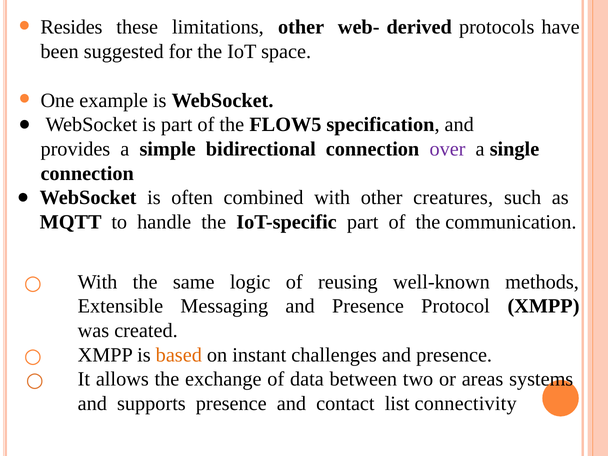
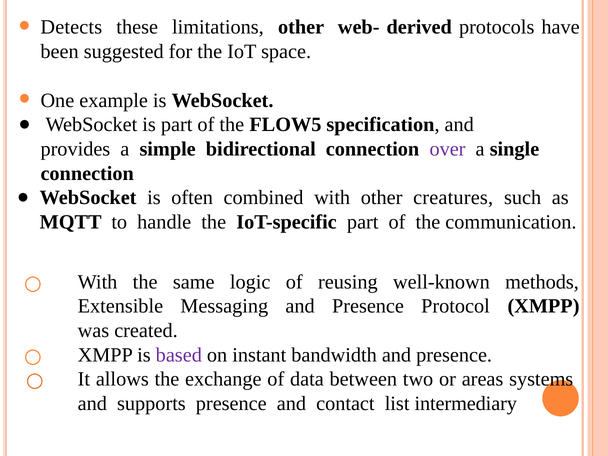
Resides: Resides -> Detects (71, 27)
based colour: orange -> purple (179, 355)
challenges: challenges -> bandwidth (334, 355)
connectivity: connectivity -> intermediary (466, 403)
